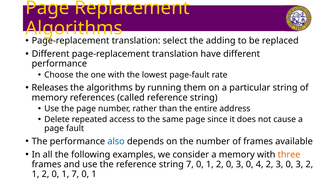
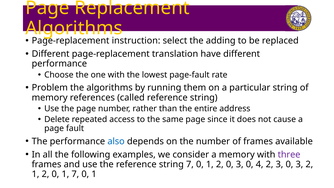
translation: translation -> instruction (136, 41)
Releases: Releases -> Problem (50, 88)
three colour: orange -> purple (289, 154)
